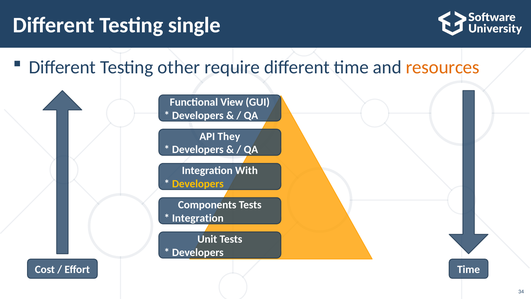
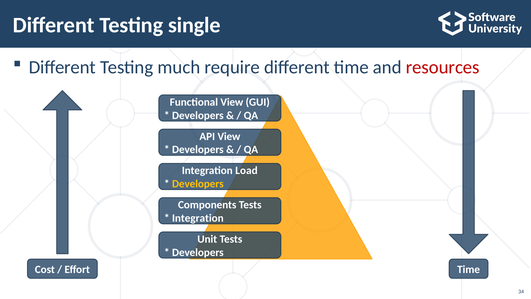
other: other -> much (179, 67)
resources colour: orange -> red (443, 67)
API They: They -> View (229, 136)
With: With -> Load (246, 170)
